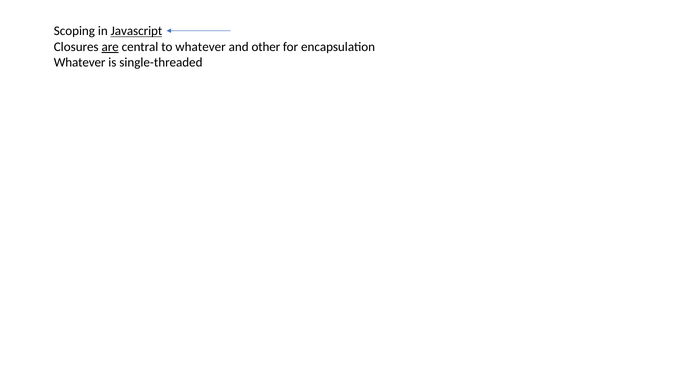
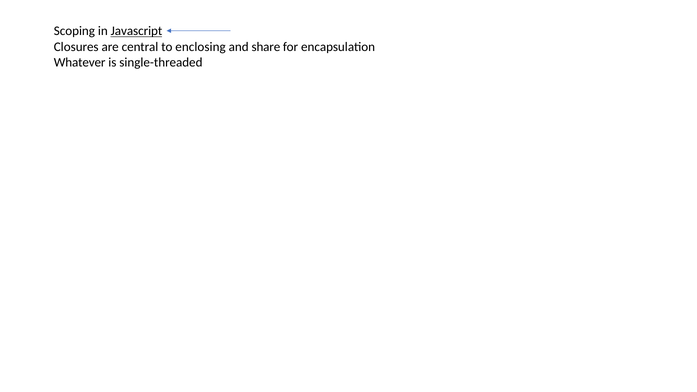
are underline: present -> none (110, 47)
to whatever: whatever -> enclosing (201, 47)
other: other -> share (266, 47)
